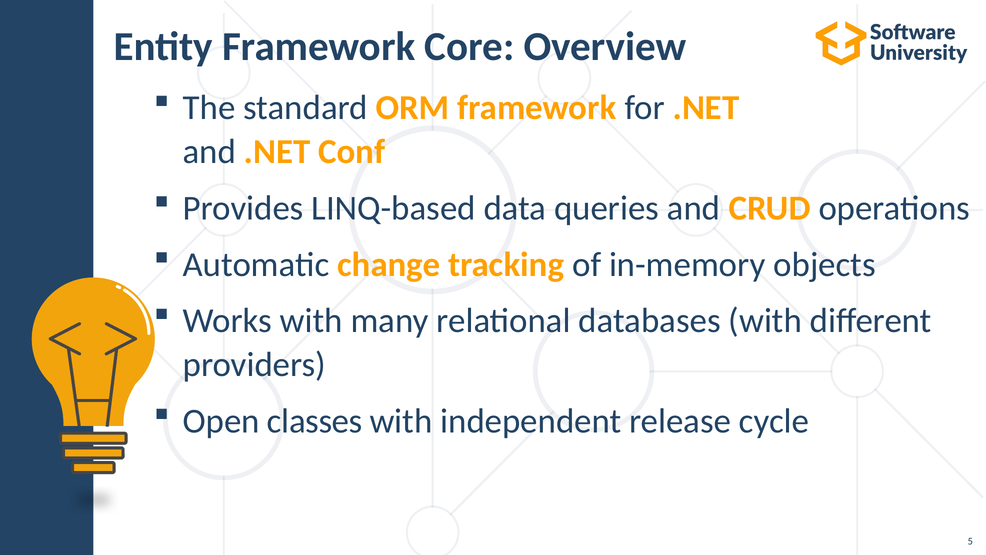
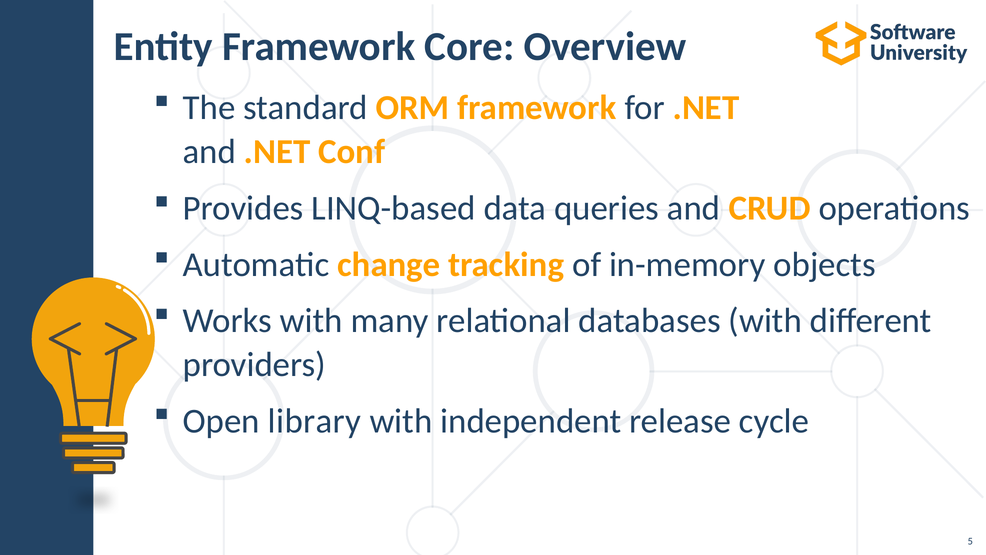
classes: classes -> library (314, 421)
